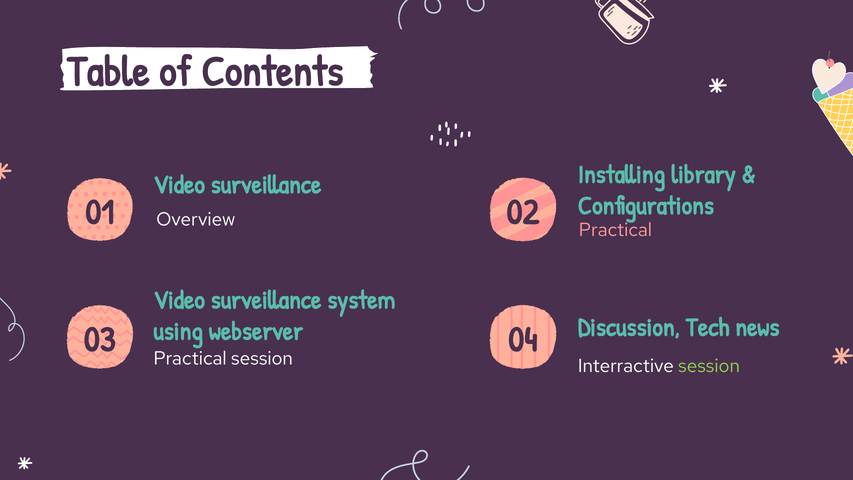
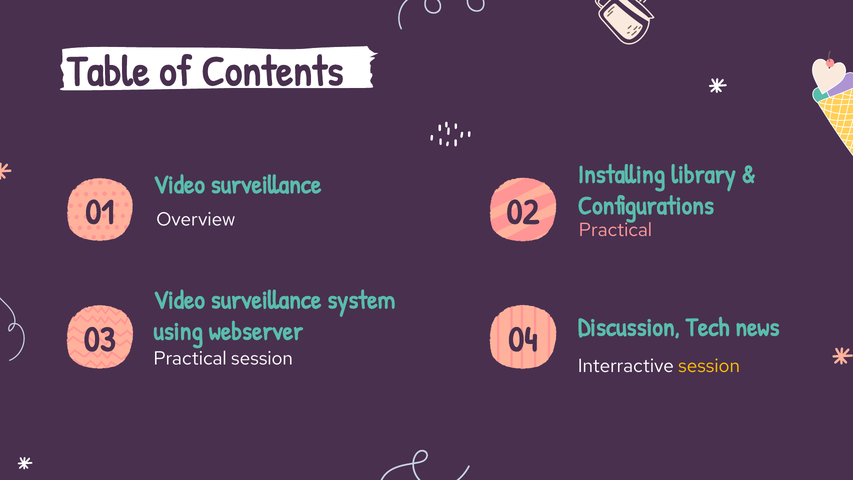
session colour: light green -> yellow (709, 366)
